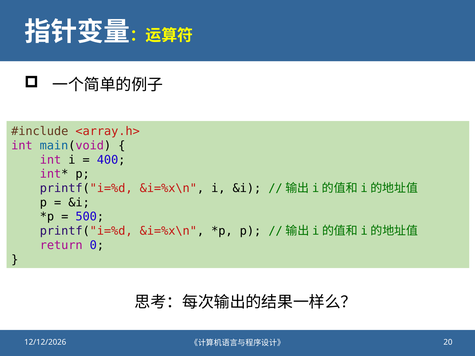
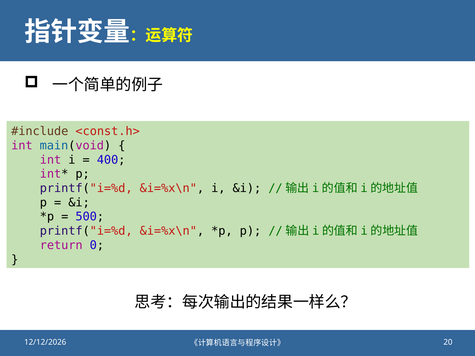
<array.h>: <array.h> -> <const.h> (108, 131)
